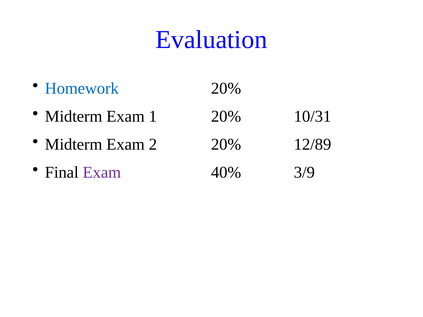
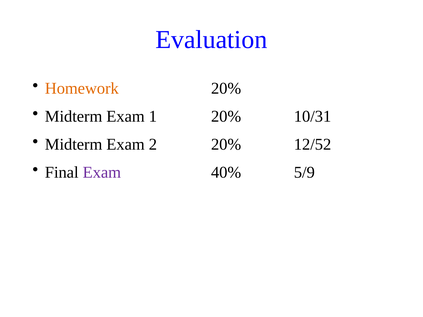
Homework colour: blue -> orange (82, 88)
12/89: 12/89 -> 12/52 (313, 144)
3/9: 3/9 -> 5/9 (304, 172)
